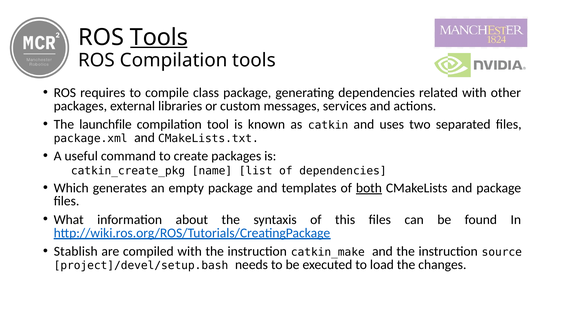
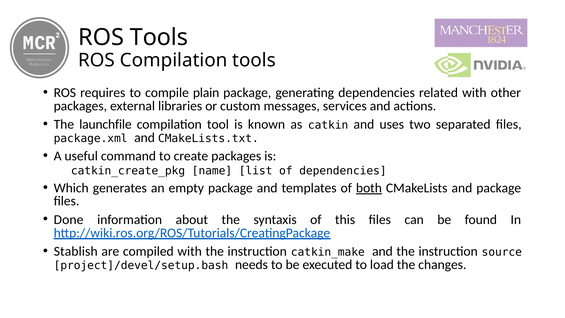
Tools underline: present -> none (159, 37)
class: class -> plain (206, 93)
What: What -> Done (69, 219)
